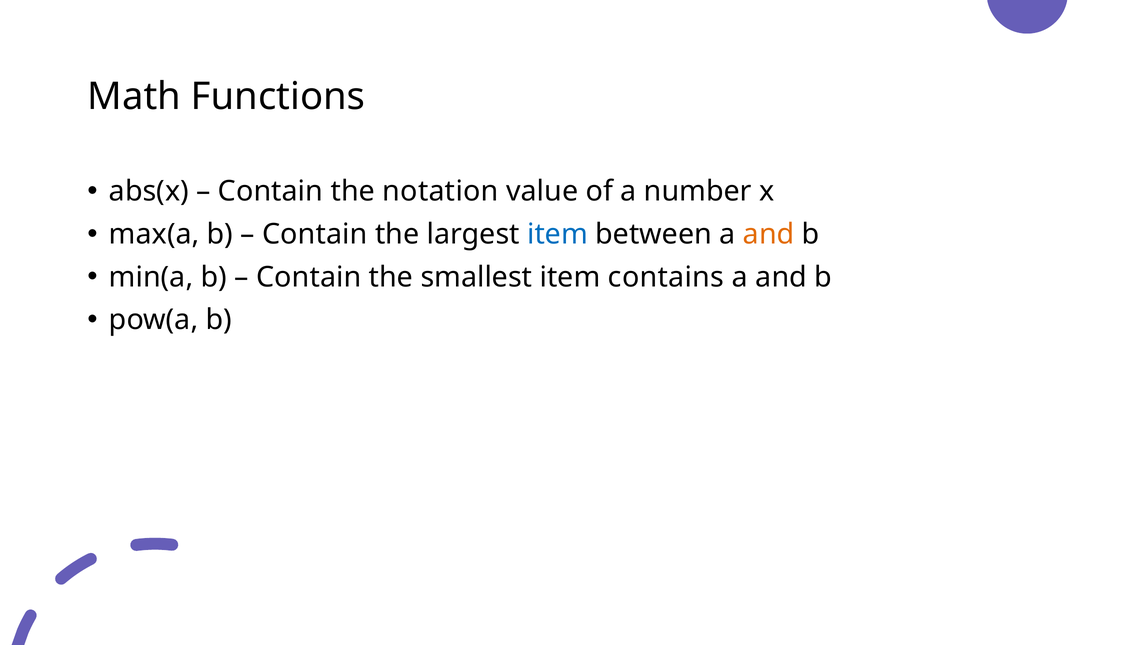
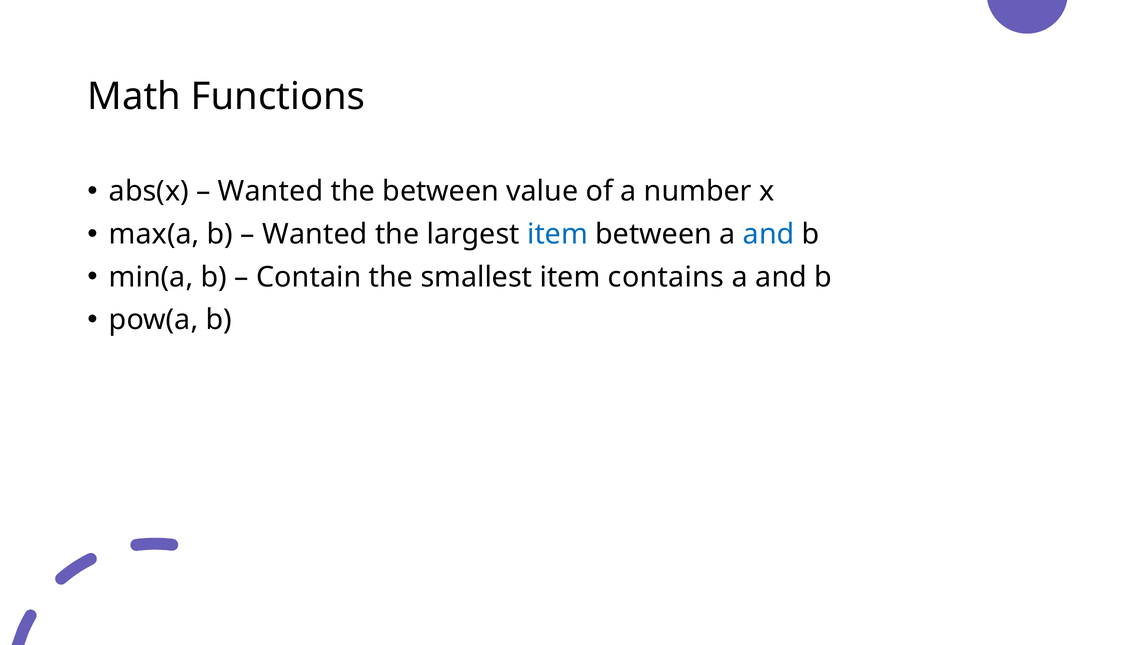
Contain: Contain -> Wanted (271, 191)
the notation: notation -> between (441, 191)
Contain: Contain -> Wanted (315, 234)
and colour: orange -> blue (769, 234)
